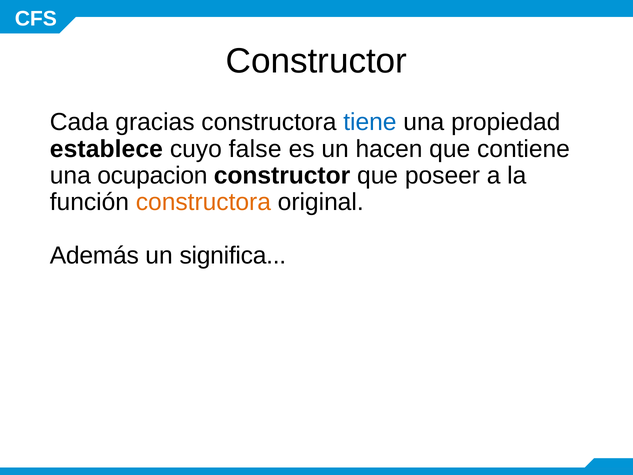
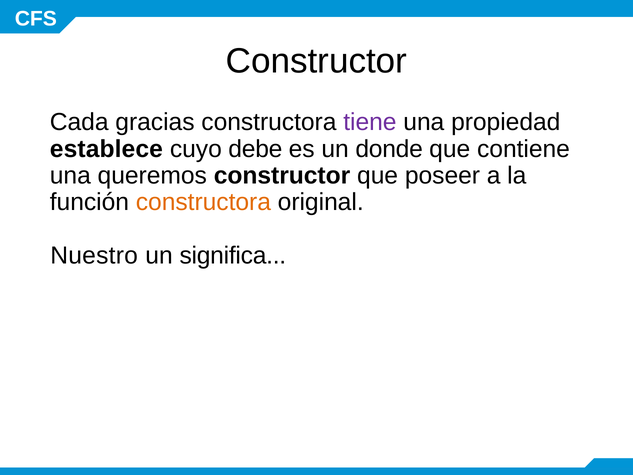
tiene colour: blue -> purple (370, 122)
false: false -> debe (255, 149)
hacen: hacen -> donde (389, 149)
ocupacion: ocupacion -> queremos (152, 175)
Además: Además -> Nuestro (94, 255)
